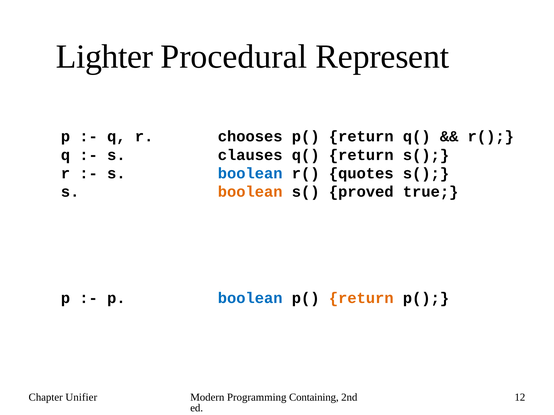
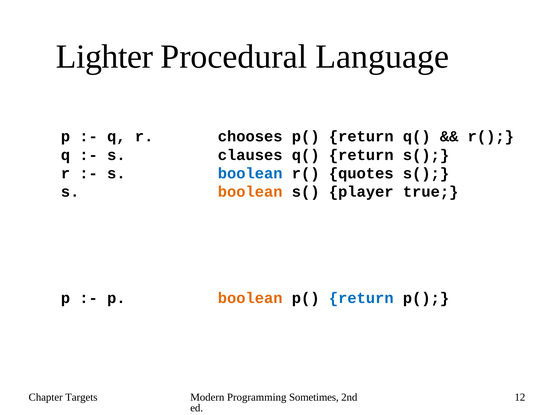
Represent: Represent -> Language (382, 57)
proved: proved -> player (361, 192)
boolean colour: blue -> orange (250, 298)
return colour: orange -> blue (361, 298)
Unifier: Unifier -> Targets (81, 398)
Containing: Containing -> Sometimes (314, 398)
